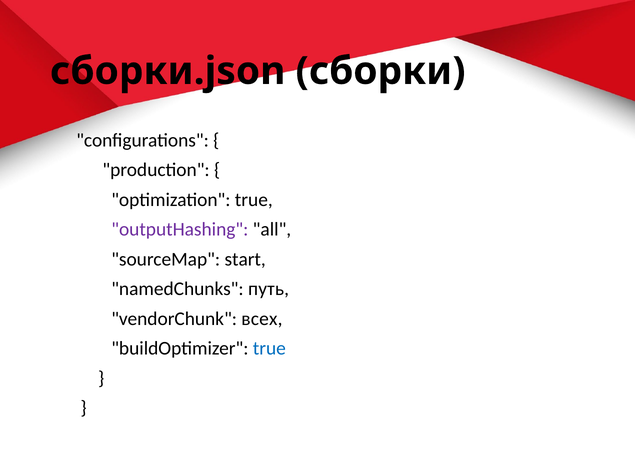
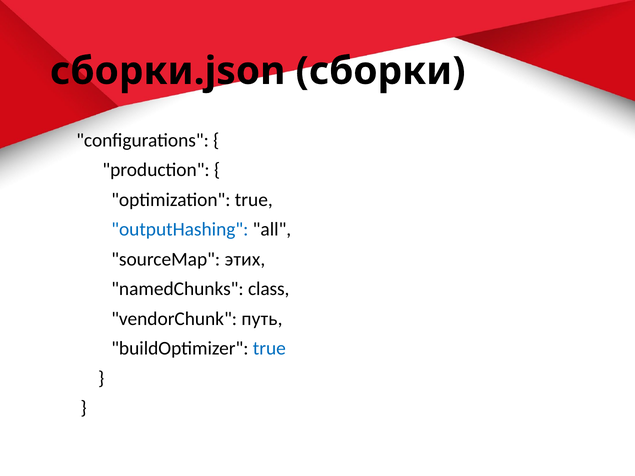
outputHashing colour: purple -> blue (180, 230)
start: start -> этих (245, 259)
путь: путь -> class (269, 289)
всех: всех -> путь (262, 319)
